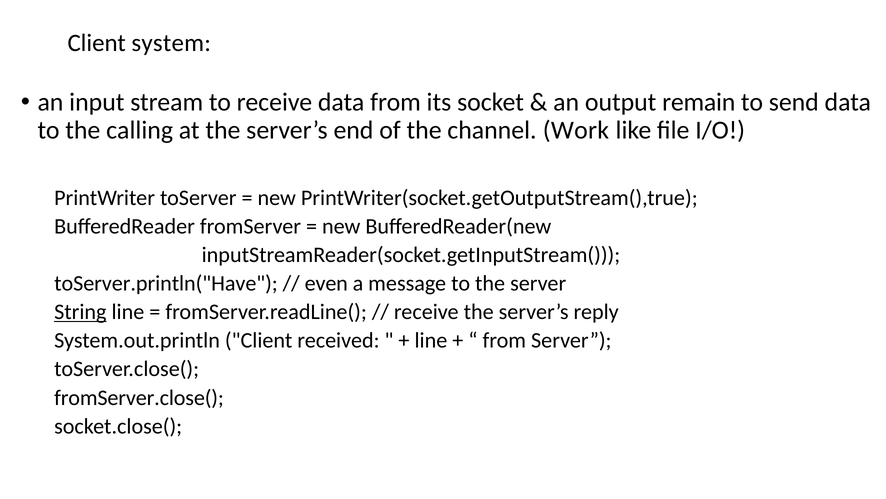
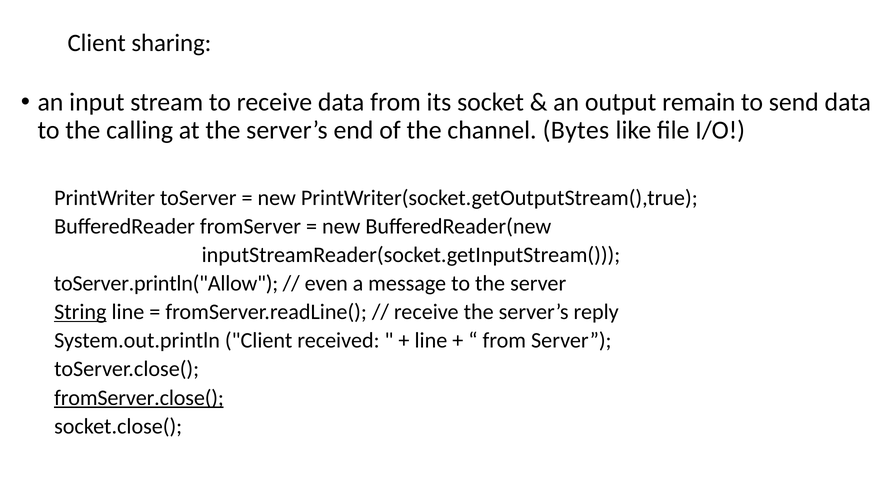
system: system -> sharing (171, 43)
Work: Work -> Bytes (576, 130)
toServer.println("Have: toServer.println("Have -> toServer.println("Allow (166, 283)
fromServer.close( underline: none -> present (139, 397)
